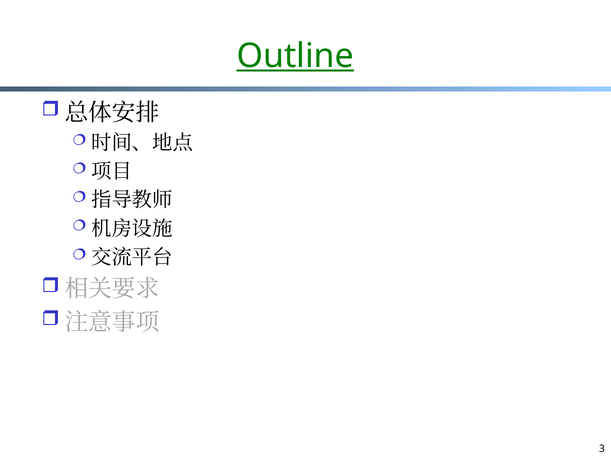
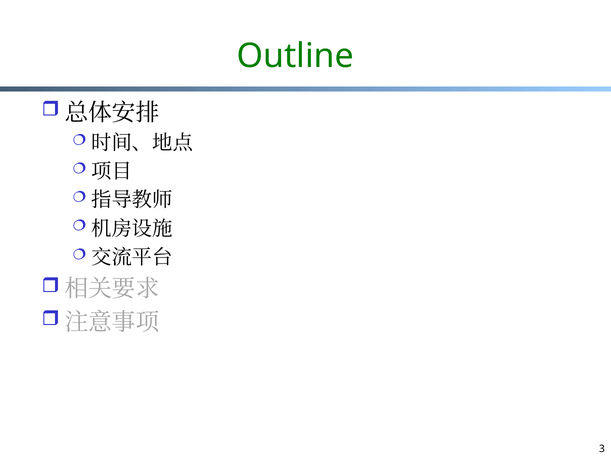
Outline underline: present -> none (295, 56)
